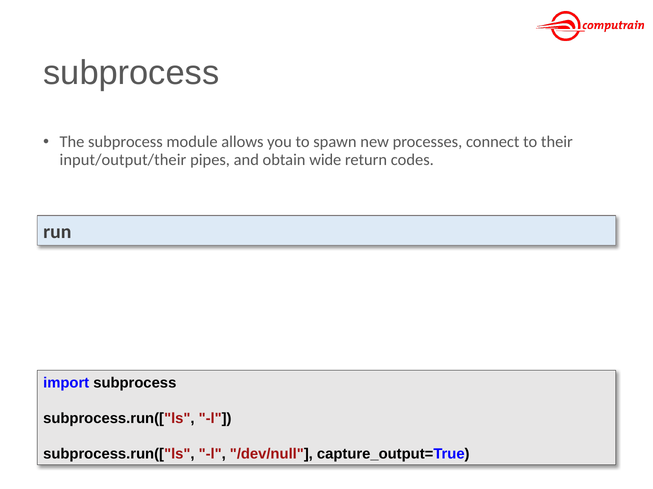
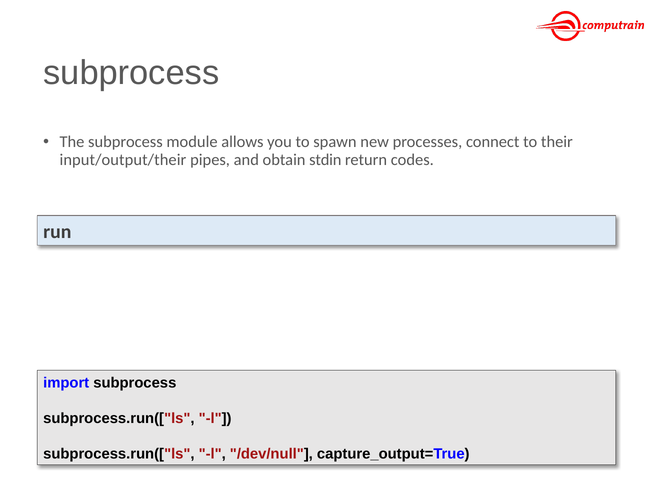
wide: wide -> stdin (325, 160)
